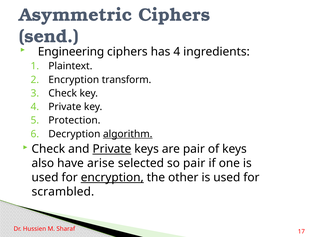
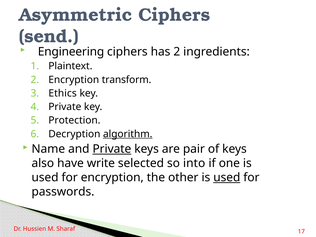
has 4: 4 -> 2 (177, 52)
Check: Check -> Ethics (63, 93)
Check: Check -> Name (48, 149)
arise: arise -> write (101, 163)
so pair: pair -> into (194, 163)
encryption underline: present -> none (112, 177)
used underline: none -> present (227, 177)
scrambled: scrambled -> passwords (63, 192)
